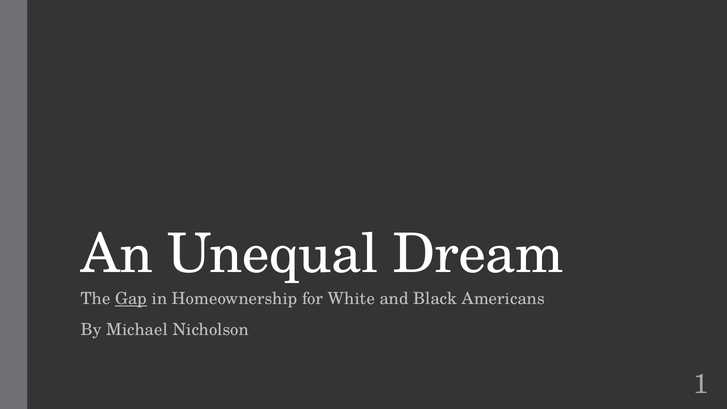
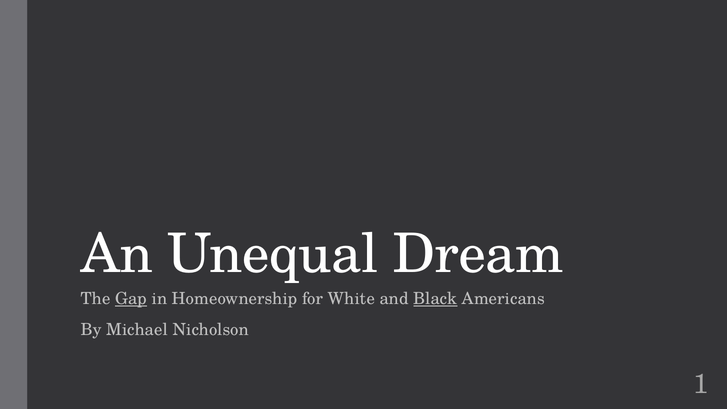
Black underline: none -> present (435, 299)
